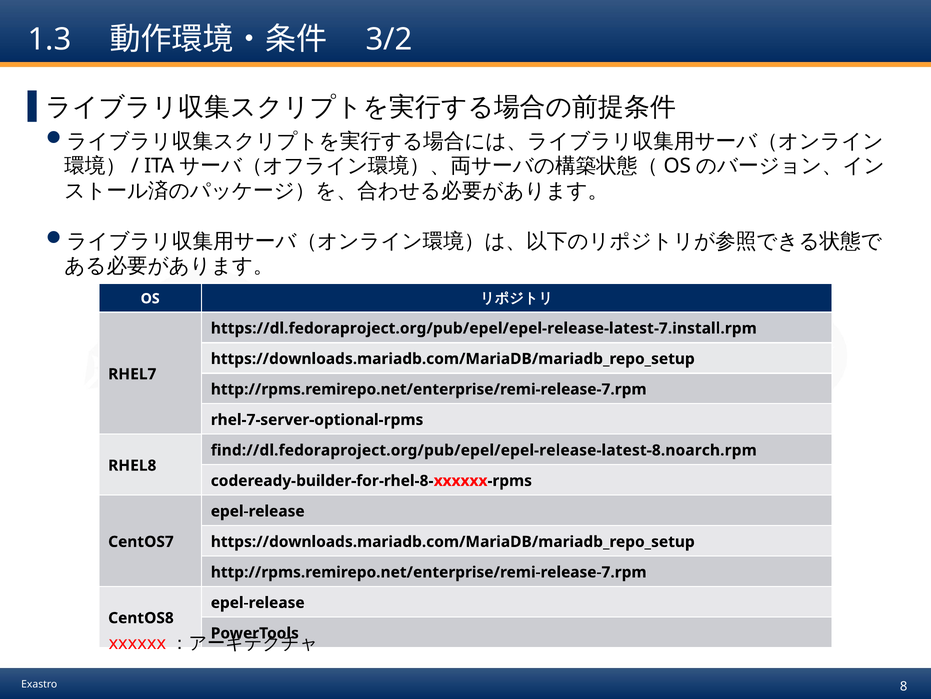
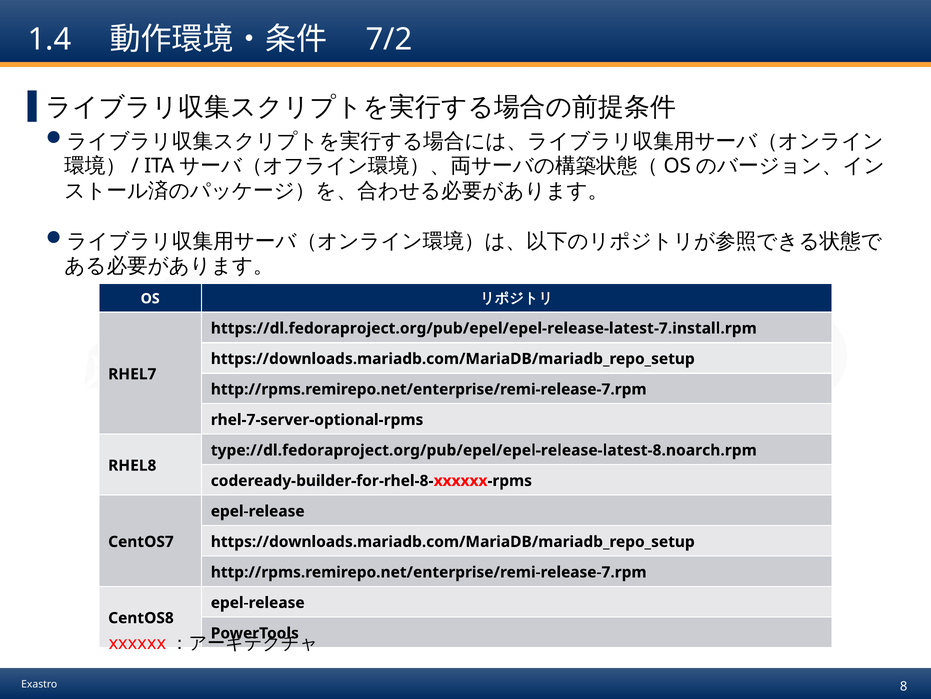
1.3: 1.3 -> 1.4 (49, 40)
3/2: 3/2 -> 7/2 (389, 40)
find://dl.fedoraproject.org/pub/epel/epel-release-latest-8.noarch.rpm: find://dl.fedoraproject.org/pub/epel/epel-release-latest-8.noarch.rpm -> type://dl.fedoraproject.org/pub/epel/epel-release-latest-8.noarch.rpm (484, 450)
